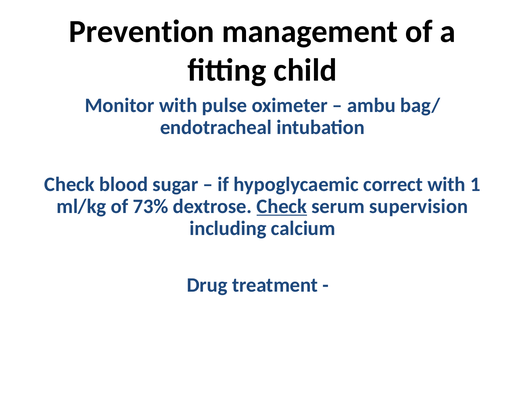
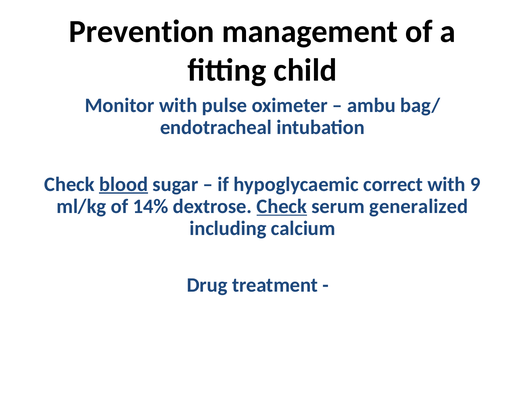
blood underline: none -> present (124, 184)
1: 1 -> 9 (475, 184)
73%: 73% -> 14% (151, 206)
supervision: supervision -> generalized (419, 206)
